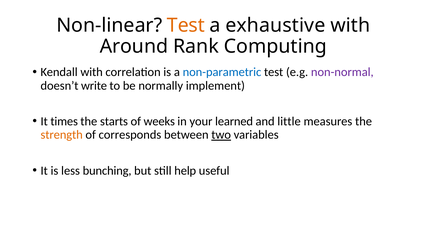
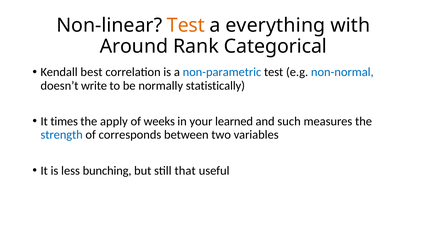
exhaustive: exhaustive -> everything (275, 25)
Computing: Computing -> Categorical (275, 46)
Kendall with: with -> best (92, 72)
non-normal colour: purple -> blue (342, 72)
implement: implement -> statistically (215, 86)
starts: starts -> apply (114, 121)
little: little -> such (289, 121)
strength colour: orange -> blue (62, 135)
two underline: present -> none (221, 135)
help: help -> that (185, 171)
